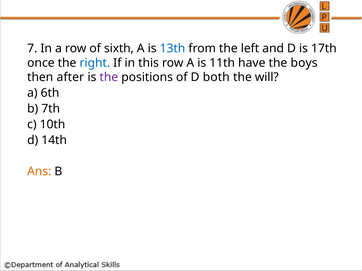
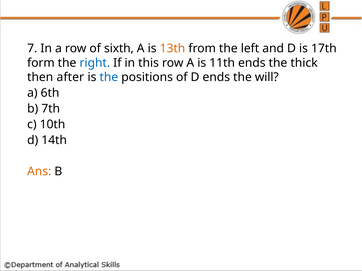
13th colour: blue -> orange (172, 48)
once: once -> form (41, 63)
11th have: have -> ends (252, 63)
boys: boys -> thick (304, 63)
the colour: purple -> blue (109, 77)
D both: both -> ends (216, 77)
